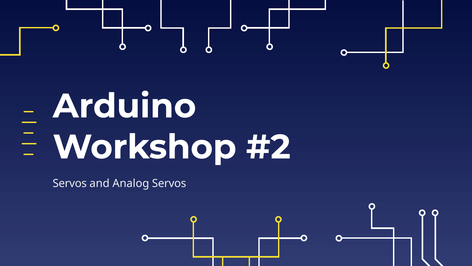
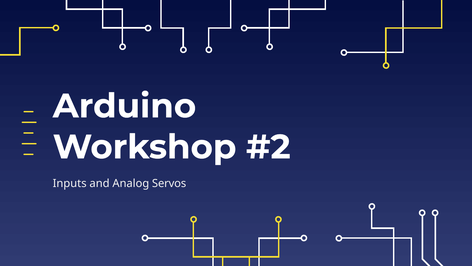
Servos: Servos -> Inputs (70, 183)
